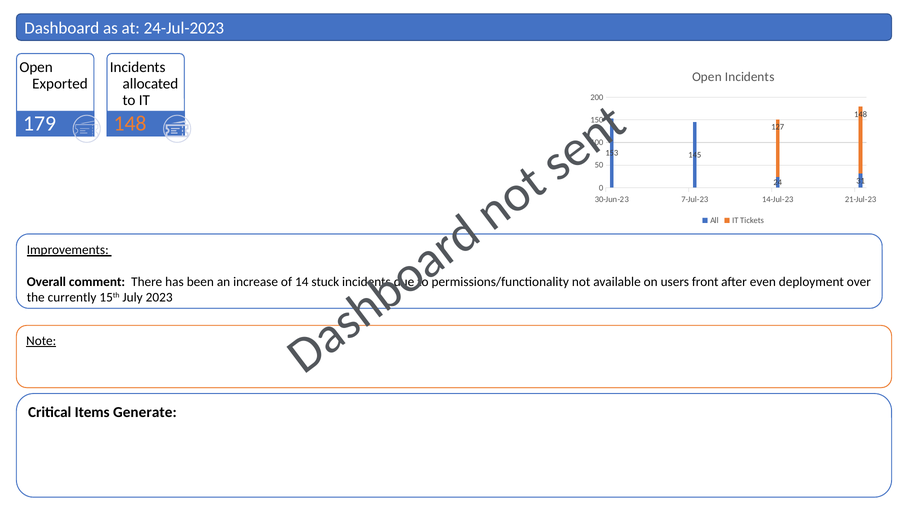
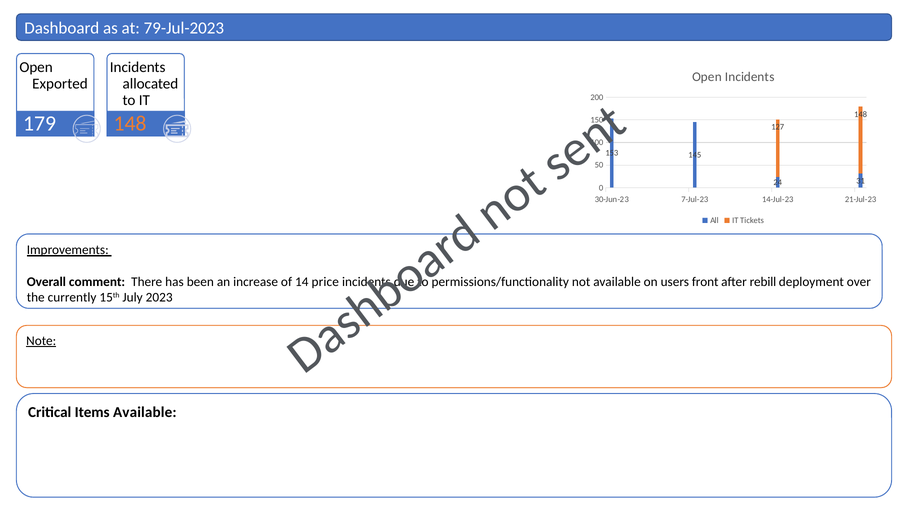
24-Jul-2023: 24-Jul-2023 -> 79-Jul-2023 (184, 28)
stuck: stuck -> price (325, 282)
even: even -> rebill (763, 282)
Items Generate: Generate -> Available (145, 412)
